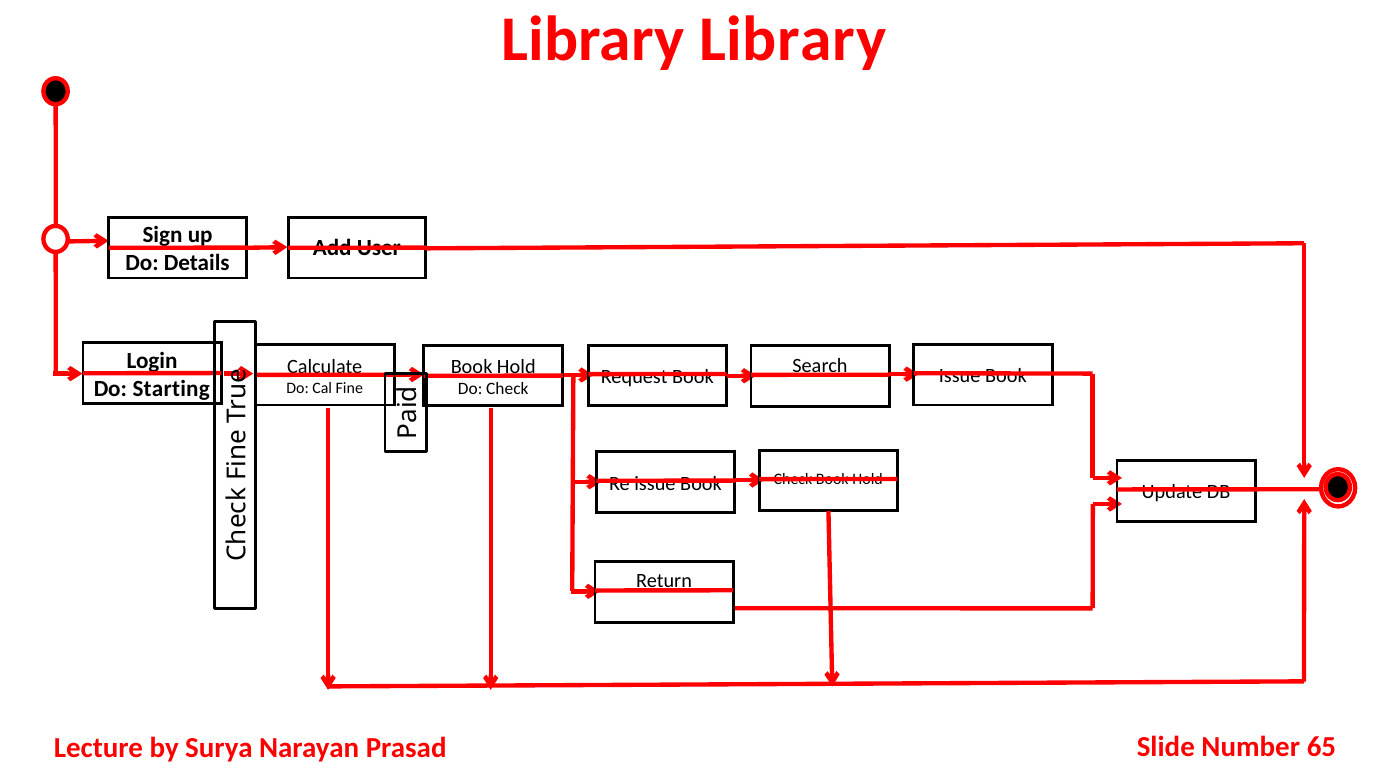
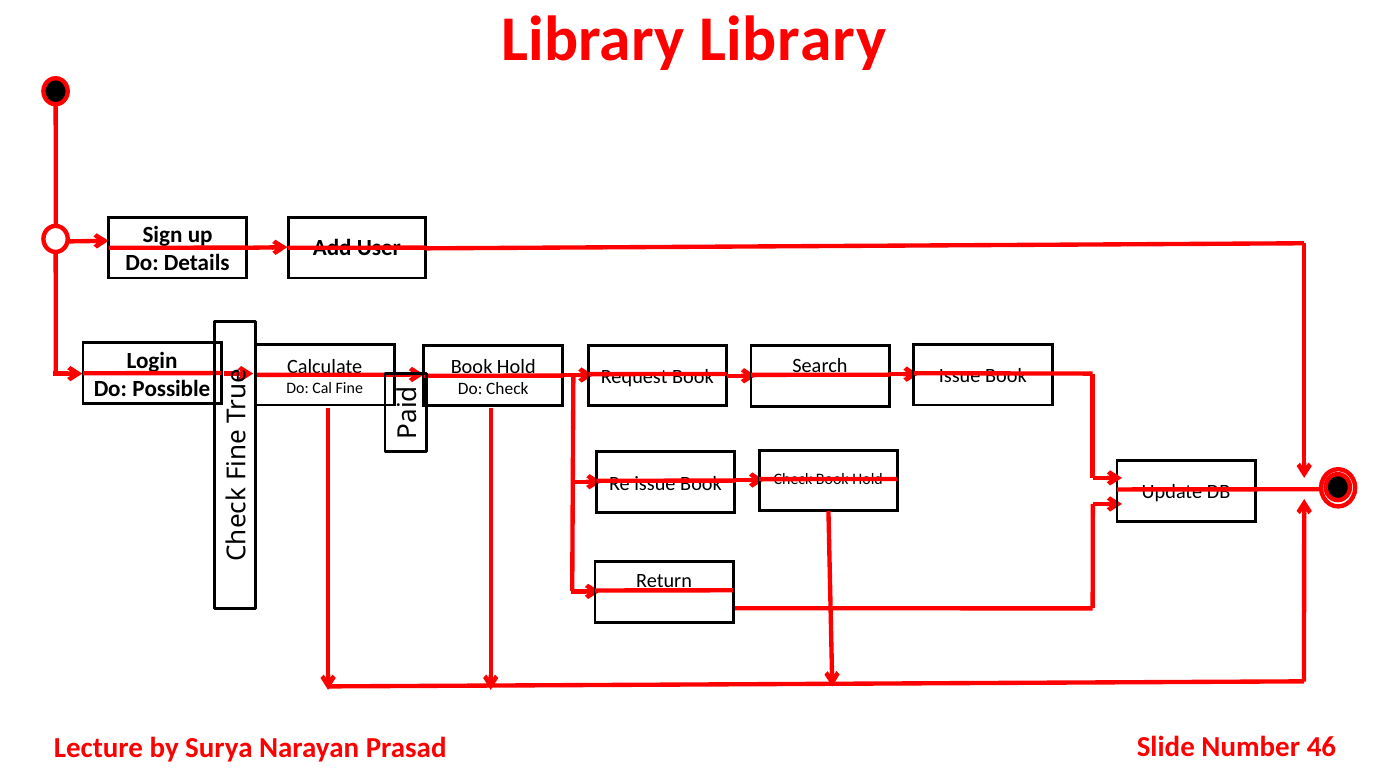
Starting: Starting -> Possible (171, 389)
65: 65 -> 46 (1321, 747)
